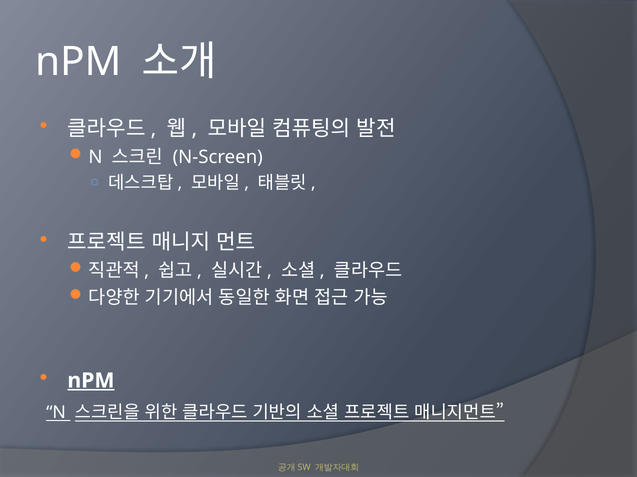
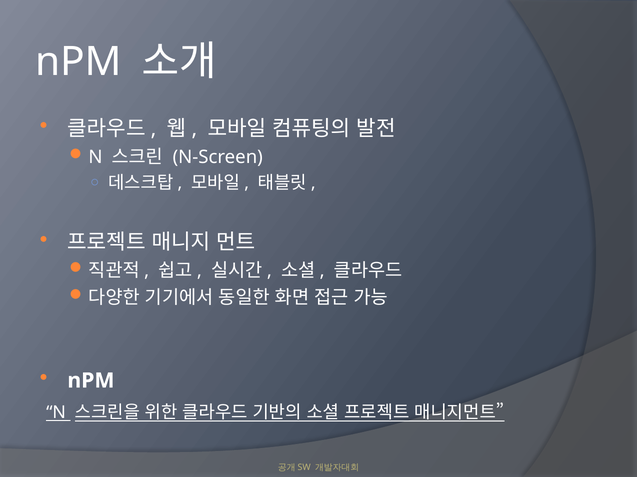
nPM underline: present -> none (91, 381)
